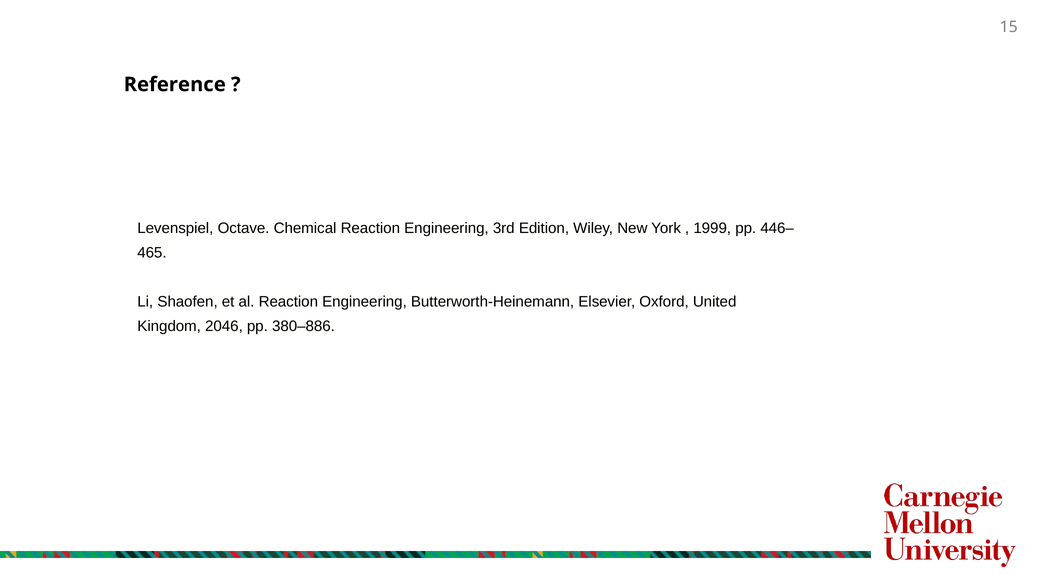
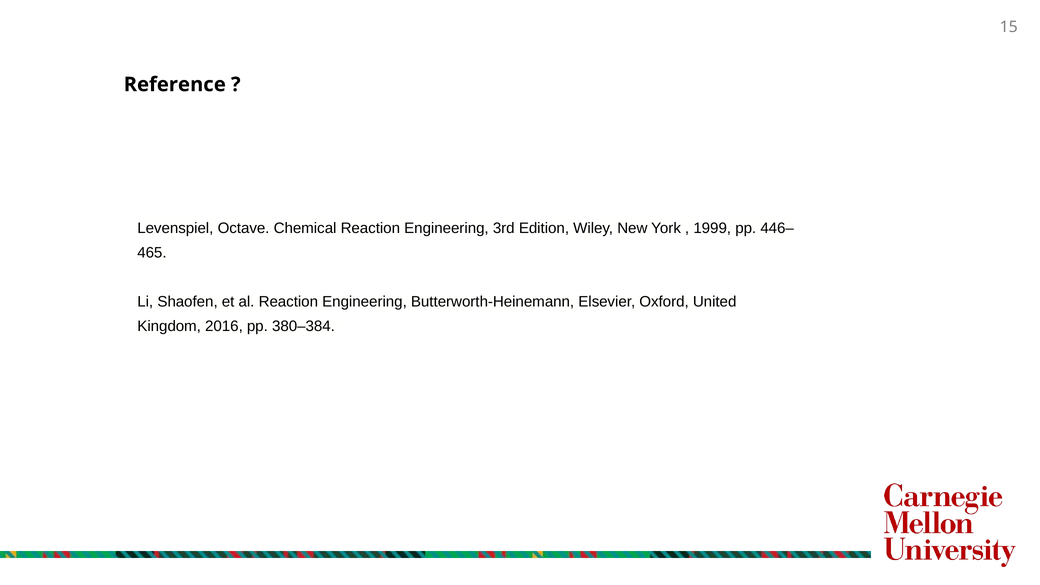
2046: 2046 -> 2016 (224, 326)
380–886: 380–886 -> 380–384 (303, 326)
